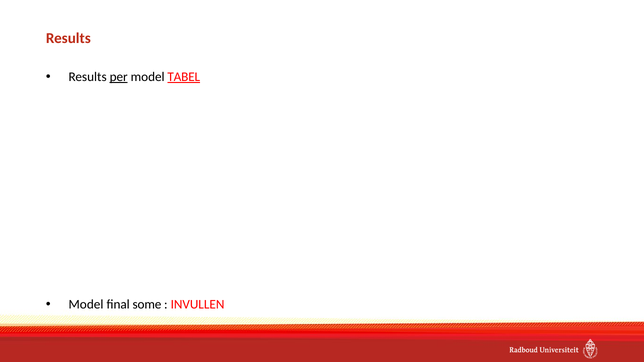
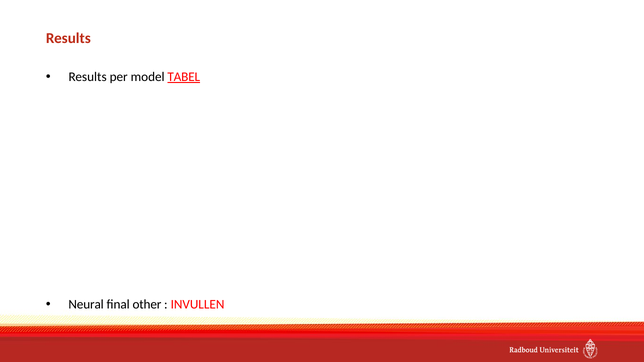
per underline: present -> none (119, 77)
Model: Model -> Neural (86, 305)
some: some -> other (147, 305)
